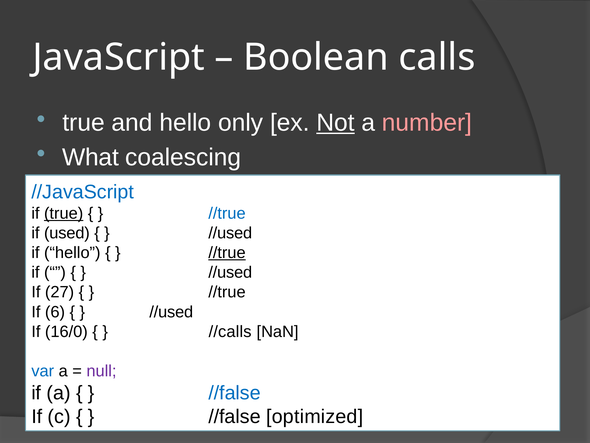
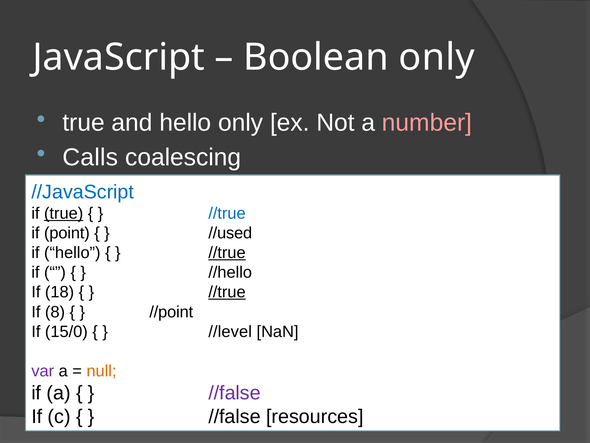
Boolean calls: calls -> only (437, 57)
Not underline: present -> none (336, 123)
What: What -> Calls (90, 157)
used: used -> point (67, 233)
//used: //used -> //hello (230, 272)
27: 27 -> 18 (60, 292)
//true underline: none -> present (227, 292)
6: 6 -> 8 (55, 312)
//used: //used -> //point (171, 312)
16/0: 16/0 -> 15/0 (66, 331)
//calls: //calls -> //level (230, 331)
var colour: blue -> purple (43, 371)
null colour: purple -> orange (101, 371)
//false colour: blue -> purple (235, 392)
optimized: optimized -> resources (315, 416)
